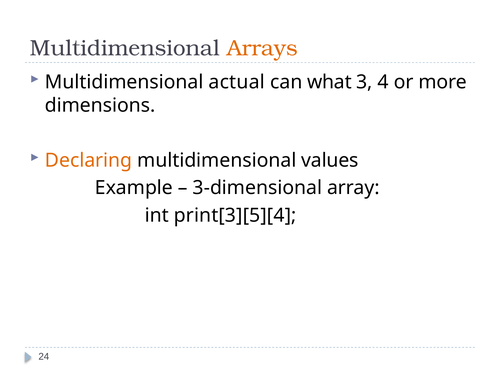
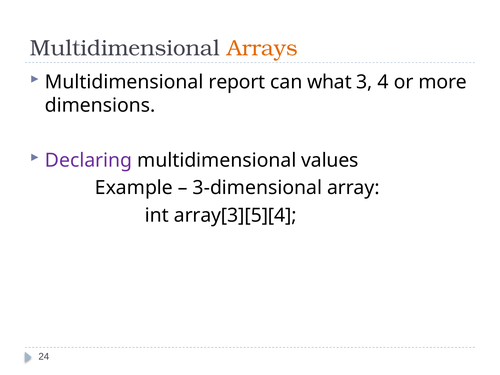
actual: actual -> report (237, 82)
Declaring colour: orange -> purple (89, 160)
print[3][5][4: print[3][5][4 -> array[3][5][4 (235, 215)
